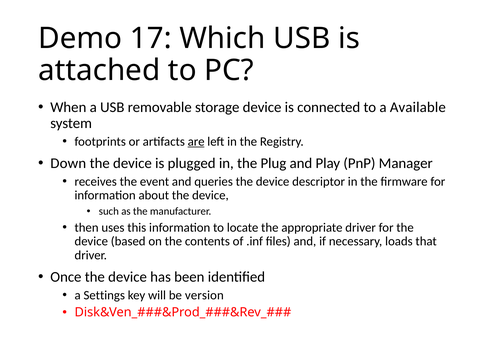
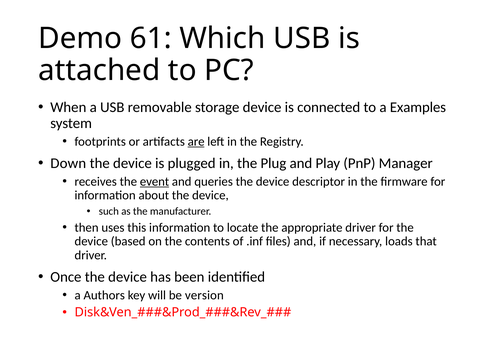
17: 17 -> 61 (151, 38)
Available: Available -> Examples (418, 107)
event underline: none -> present (155, 181)
Settings: Settings -> Authors (104, 295)
